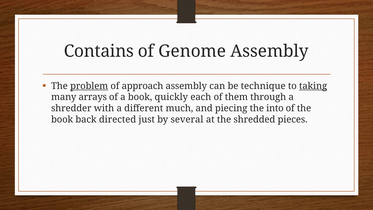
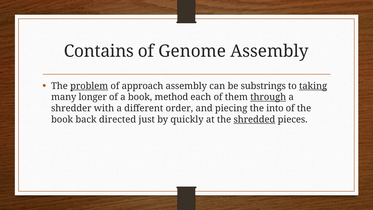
technique: technique -> substrings (263, 86)
arrays: arrays -> longer (93, 97)
quickly: quickly -> method (171, 97)
through underline: none -> present (268, 97)
much: much -> order (179, 108)
several: several -> quickly (187, 119)
shredded underline: none -> present (254, 119)
